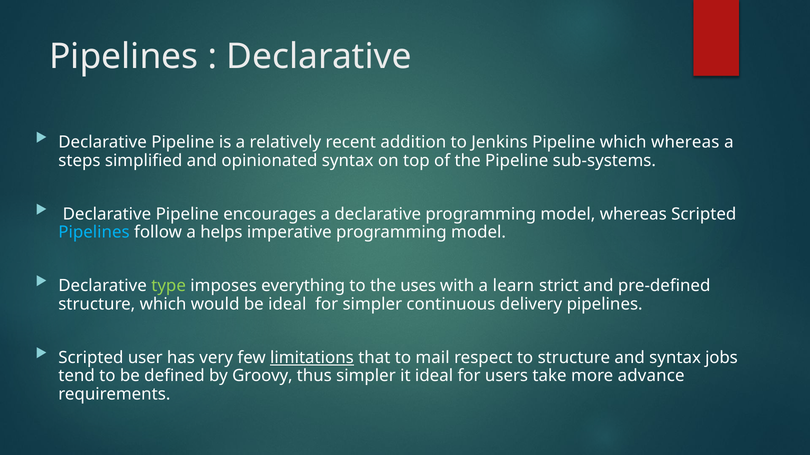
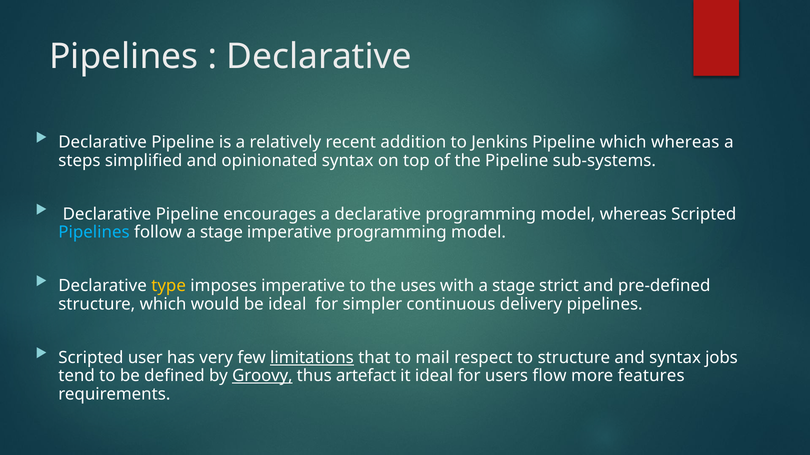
follow a helps: helps -> stage (221, 233)
type colour: light green -> yellow (169, 286)
imposes everything: everything -> imperative (303, 286)
with a learn: learn -> stage (514, 286)
Groovy underline: none -> present (262, 376)
thus simpler: simpler -> artefact (366, 376)
take: take -> flow (549, 376)
advance: advance -> features (651, 376)
